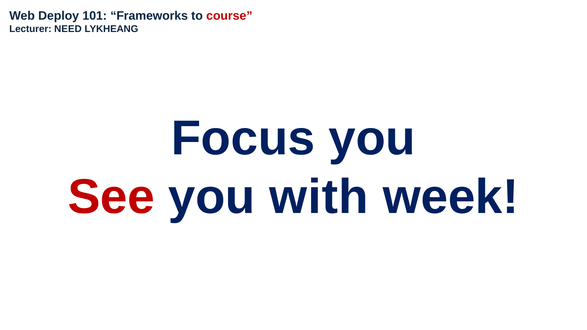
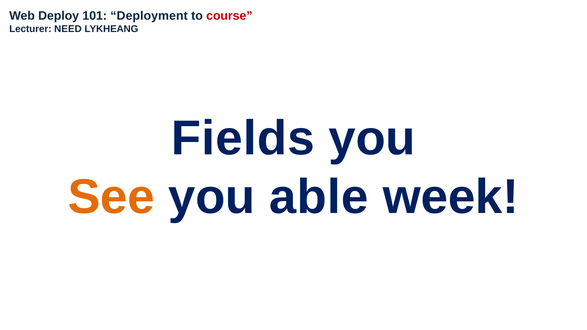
Frameworks: Frameworks -> Deployment (149, 16)
Focus: Focus -> Fields (243, 139)
See colour: red -> orange (111, 197)
with: with -> able (319, 197)
